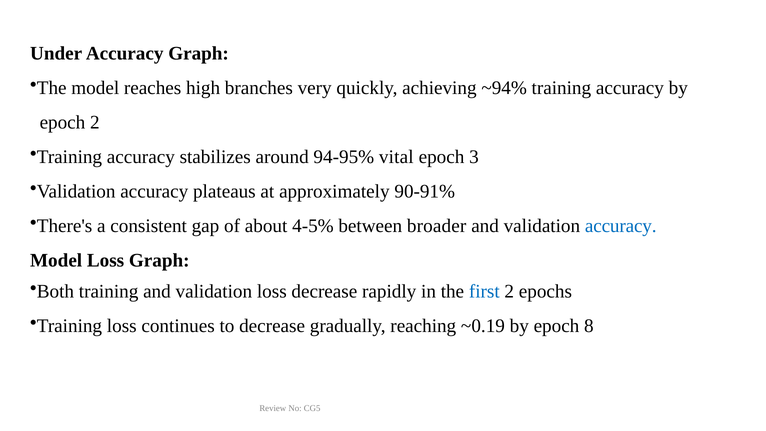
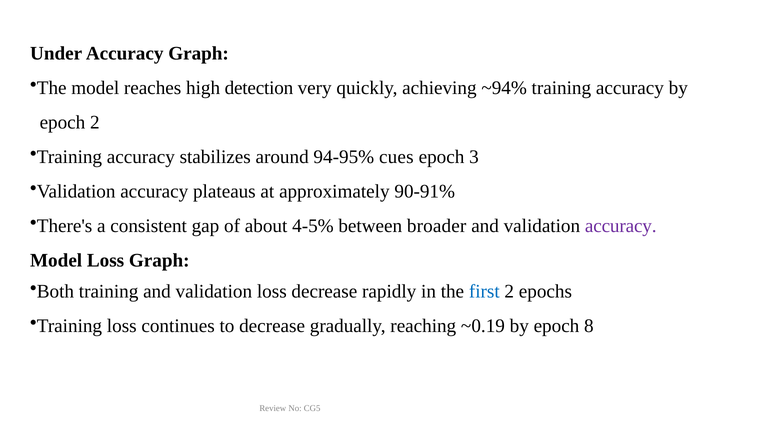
branches: branches -> detection (259, 88)
vital: vital -> cues (396, 157)
accuracy colour: blue -> purple (621, 226)
